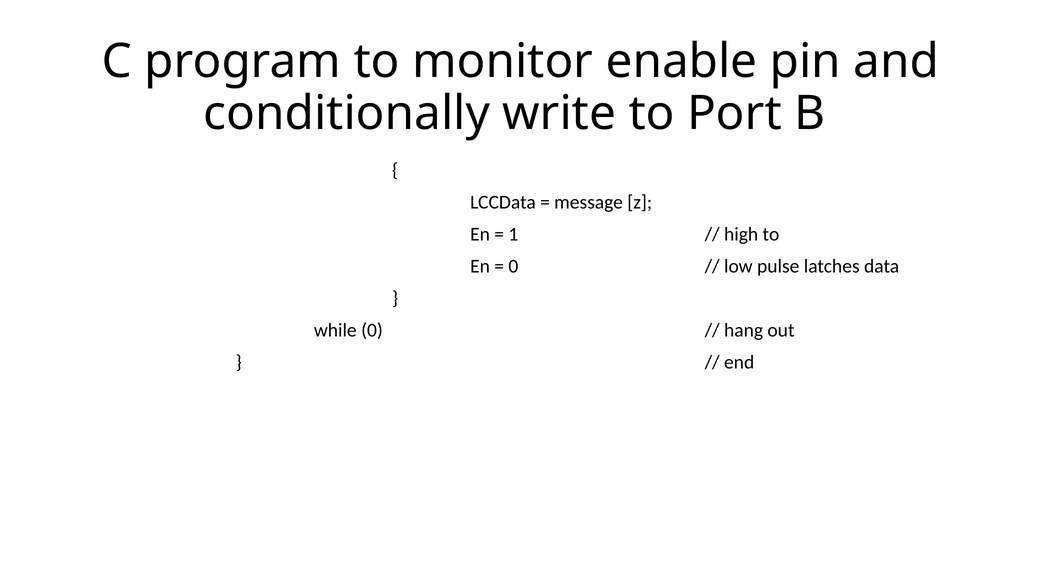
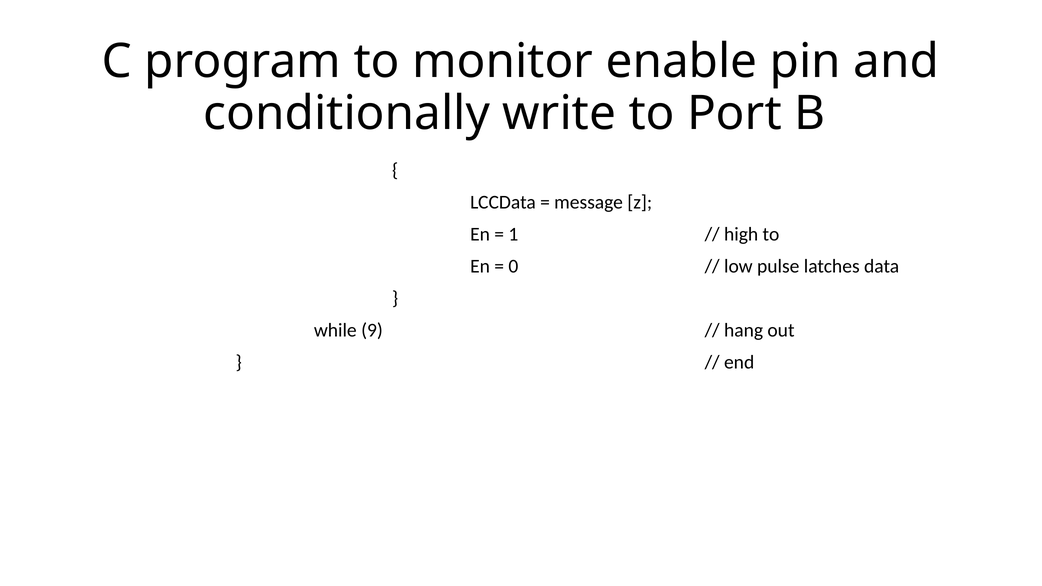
while 0: 0 -> 9 (372, 330)
